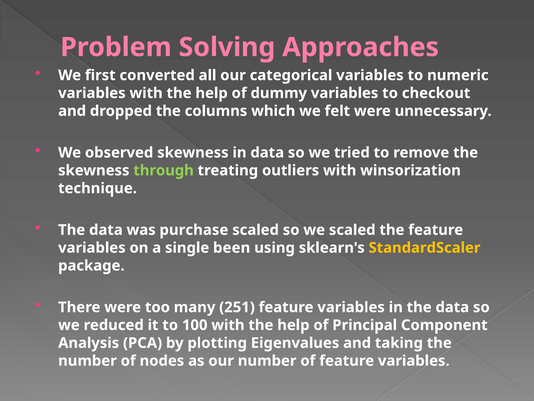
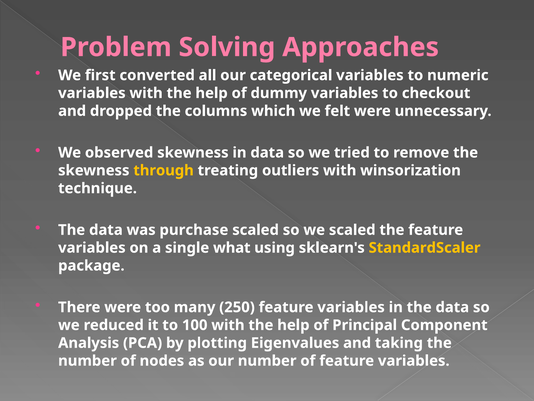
through colour: light green -> yellow (164, 170)
been: been -> what (232, 247)
251: 251 -> 250 (237, 307)
